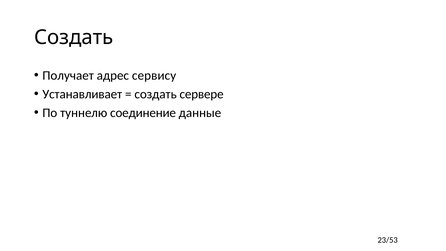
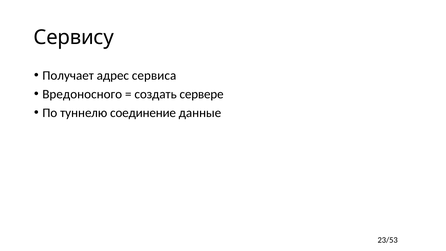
Создать: Создать -> Сервису (74, 37)
сервису: сервису -> сервиса (154, 75)
Устанавливает: Устанавливает -> Вредоносного (82, 94)
